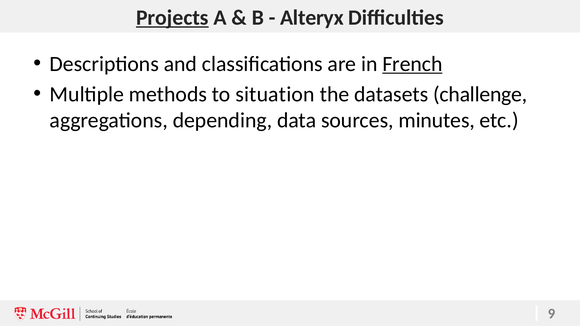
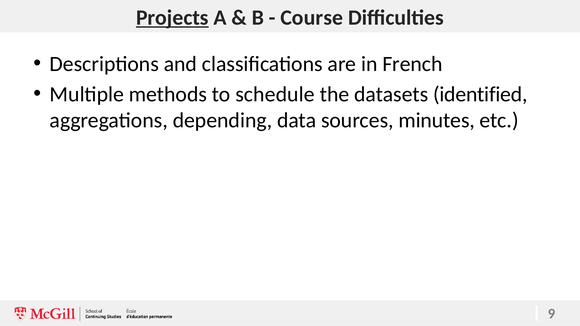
Alteryx: Alteryx -> Course (312, 18)
French underline: present -> none (412, 64)
situation: situation -> schedule (275, 94)
challenge: challenge -> identified (480, 94)
